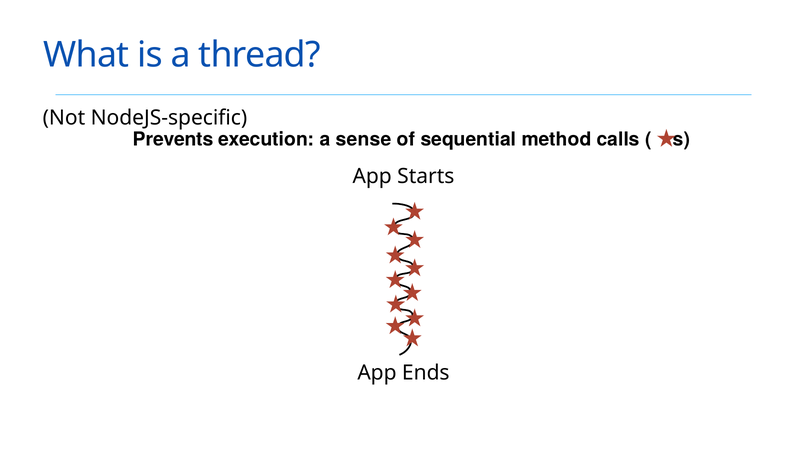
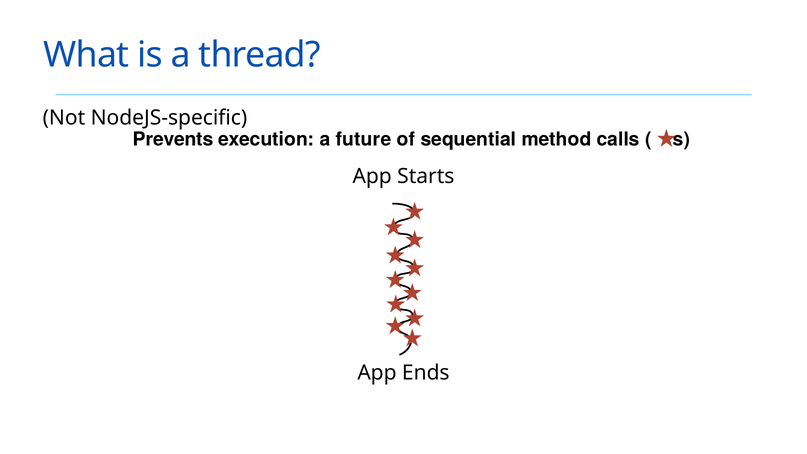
sense: sense -> future (364, 139)
